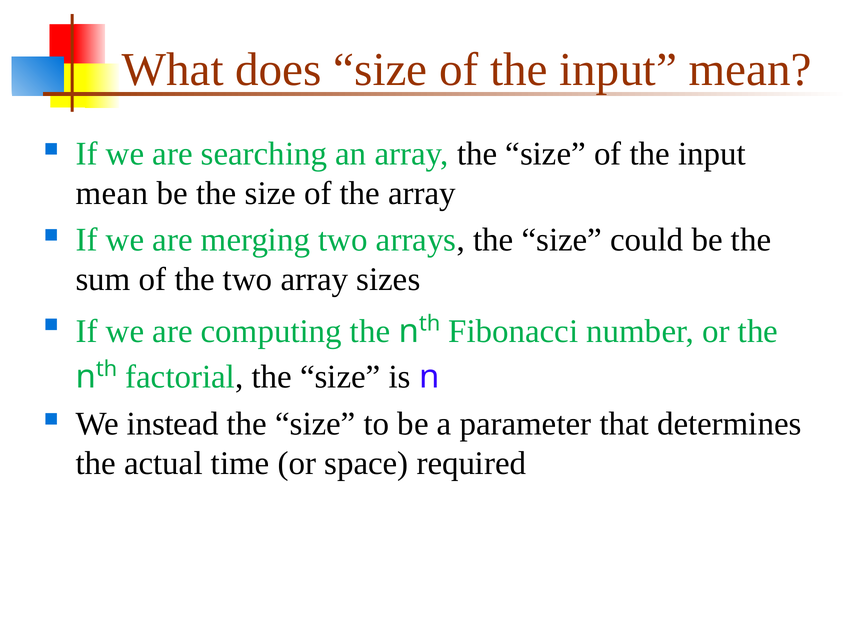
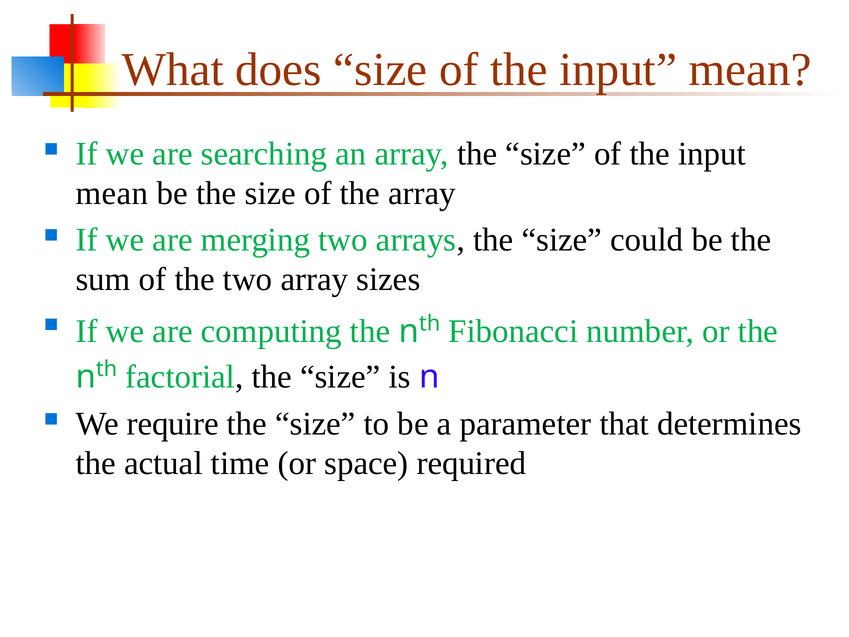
instead: instead -> require (173, 424)
